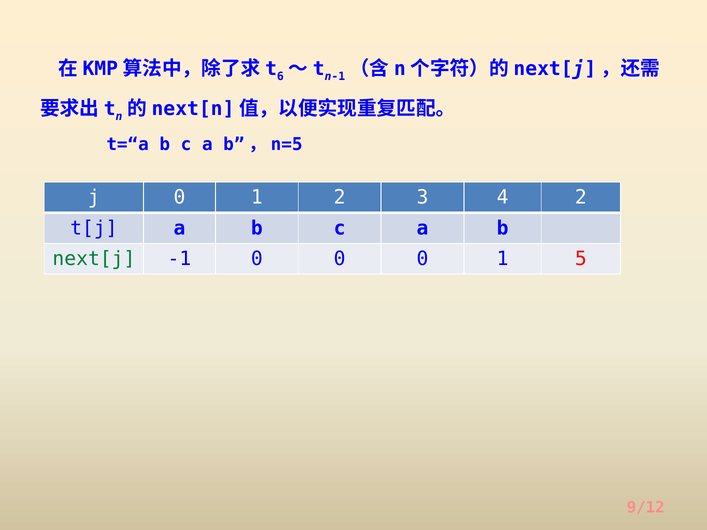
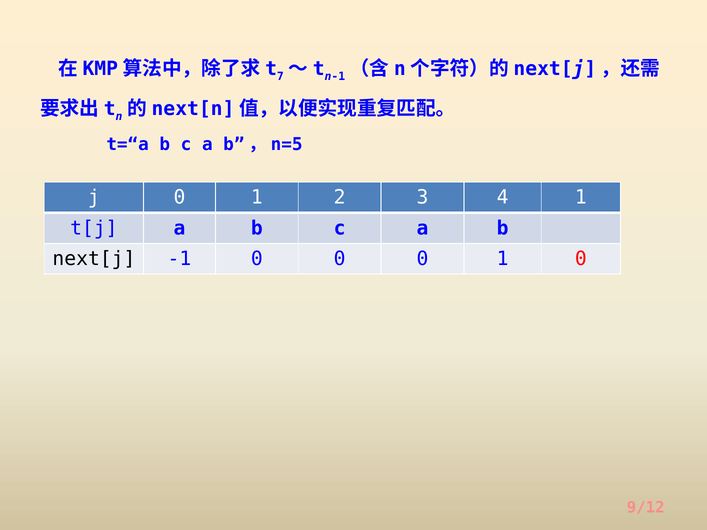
6: 6 -> 7 (280, 76)
4 2: 2 -> 1 (581, 198)
next[j colour: green -> black (94, 259)
1 5: 5 -> 0 (581, 259)
